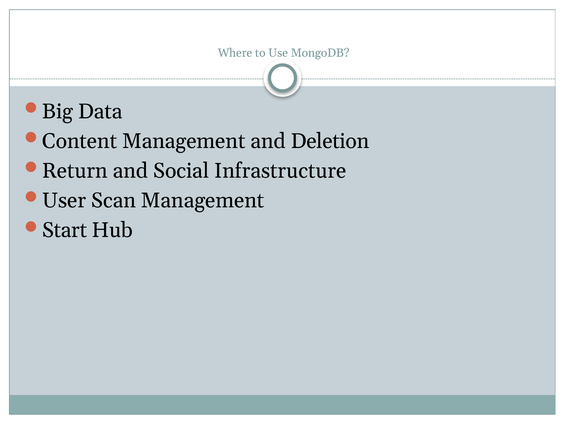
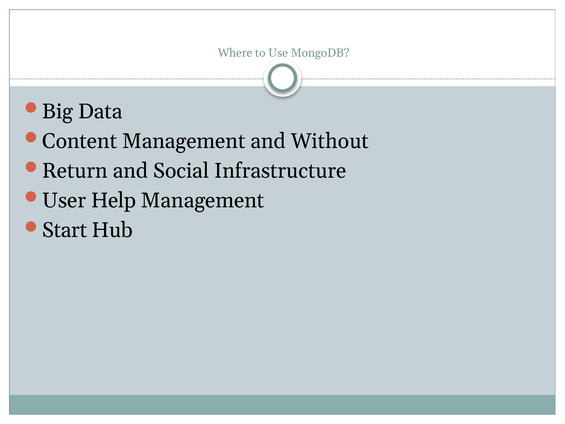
Deletion: Deletion -> Without (330, 141)
Scan: Scan -> Help (114, 200)
